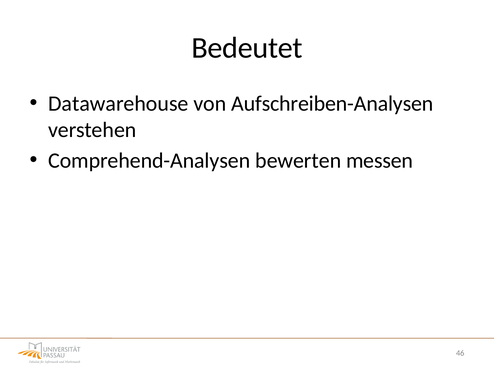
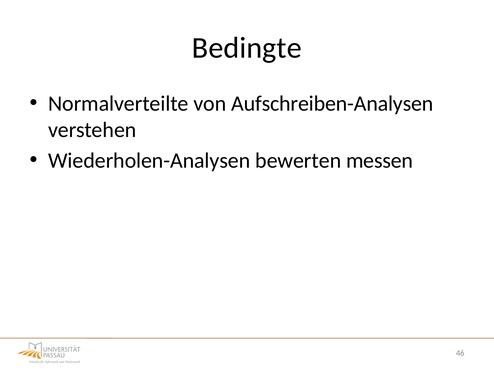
Bedeutet: Bedeutet -> Bedingte (247, 48)
Datawarehouse: Datawarehouse -> Normalverteilte (118, 104)
Comprehend-Analysen: Comprehend-Analysen -> Wiederholen-Analysen (149, 161)
